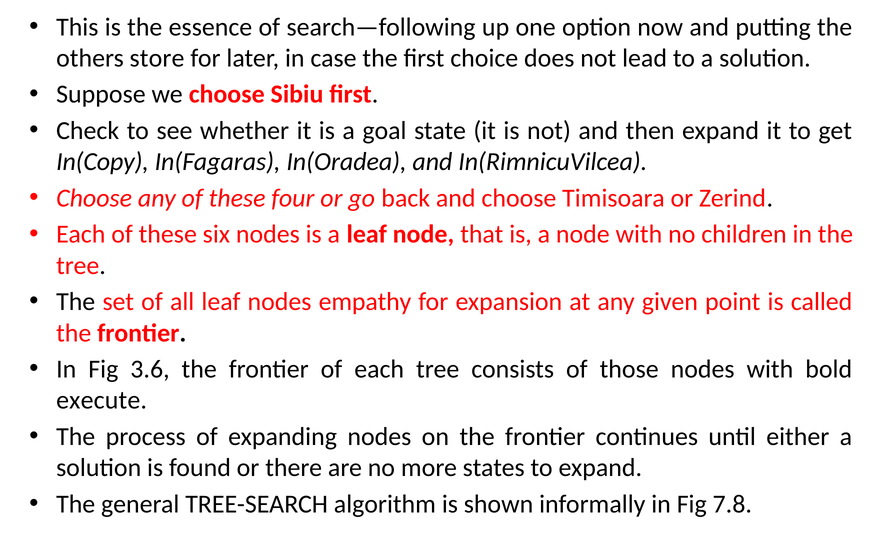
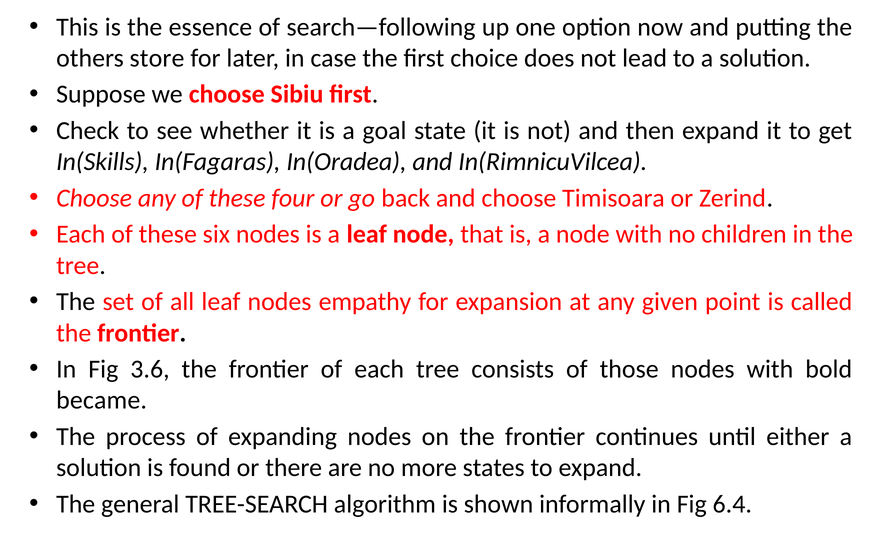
In(Copy: In(Copy -> In(Skills (102, 162)
execute: execute -> became (102, 400)
7.8: 7.8 -> 6.4 (732, 504)
